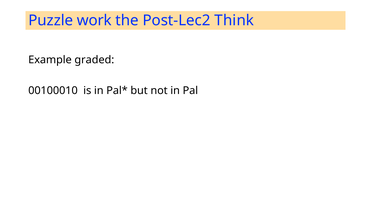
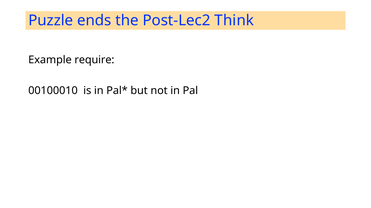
work: work -> ends (94, 21)
graded: graded -> require (94, 60)
